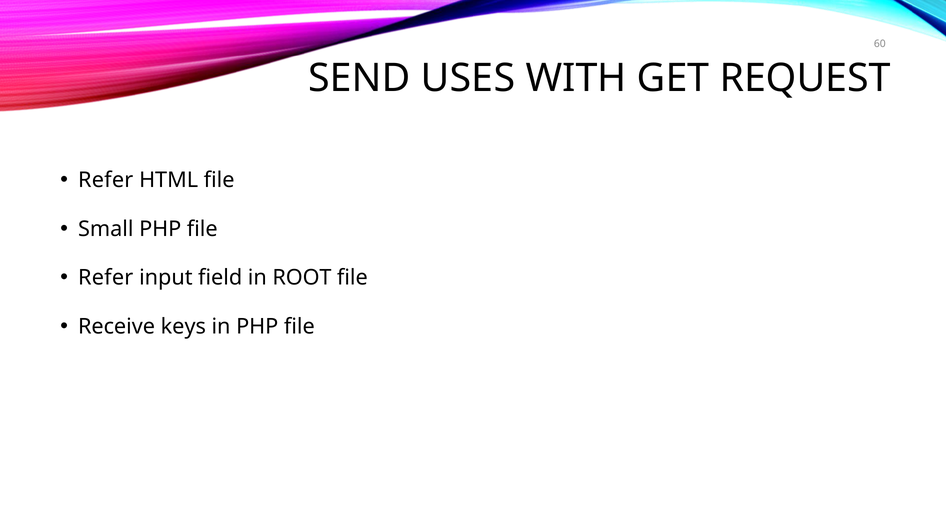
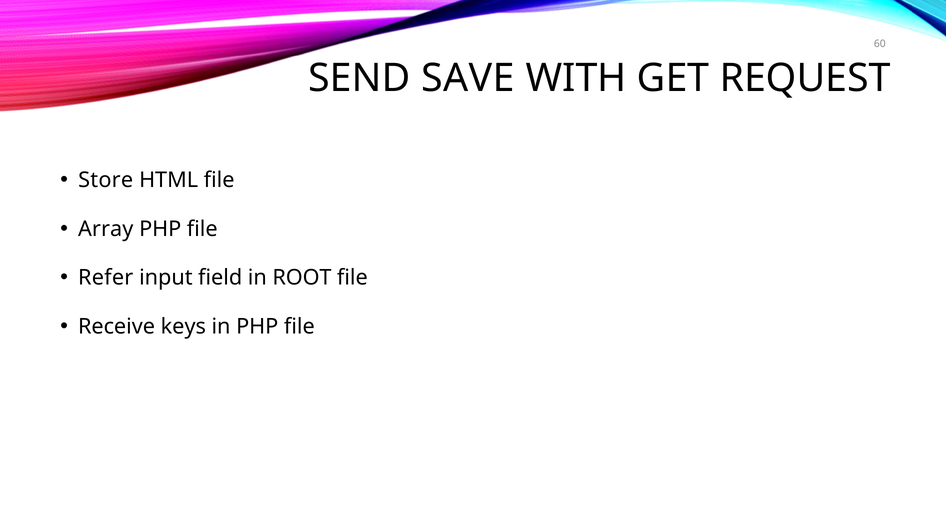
USES: USES -> SAVE (468, 78)
Refer: Refer -> Store (106, 180)
Small: Small -> Array (106, 229)
